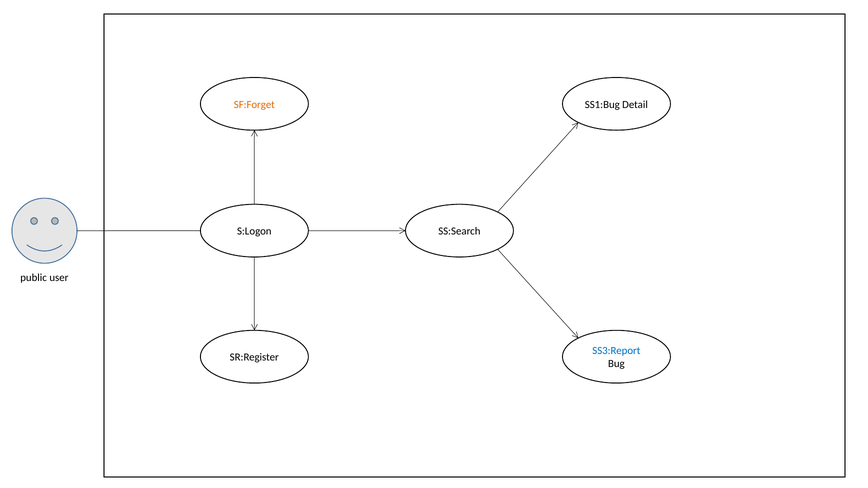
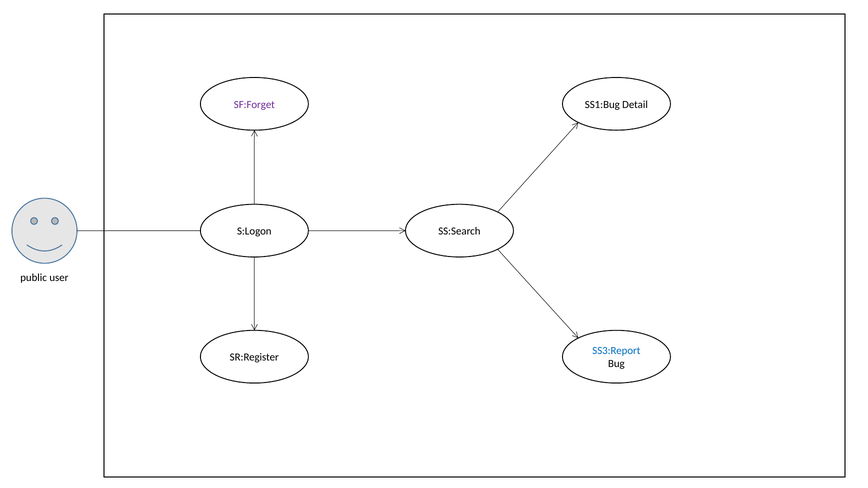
SF:Forget colour: orange -> purple (254, 105)
